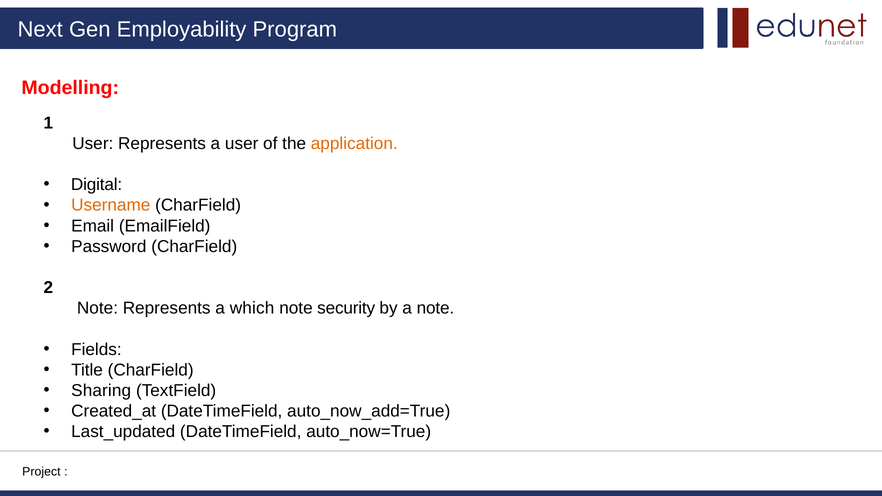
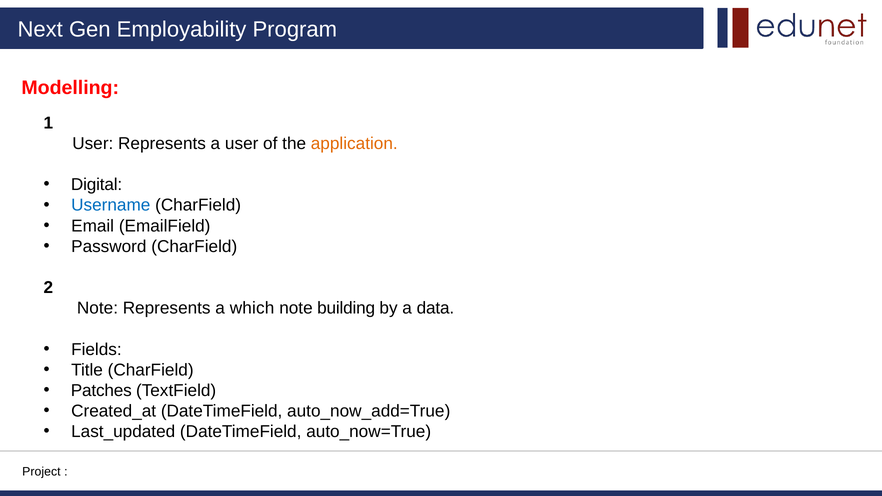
Username colour: orange -> blue (111, 205)
security: security -> building (346, 308)
a note: note -> data (435, 308)
Sharing: Sharing -> Patches (101, 391)
